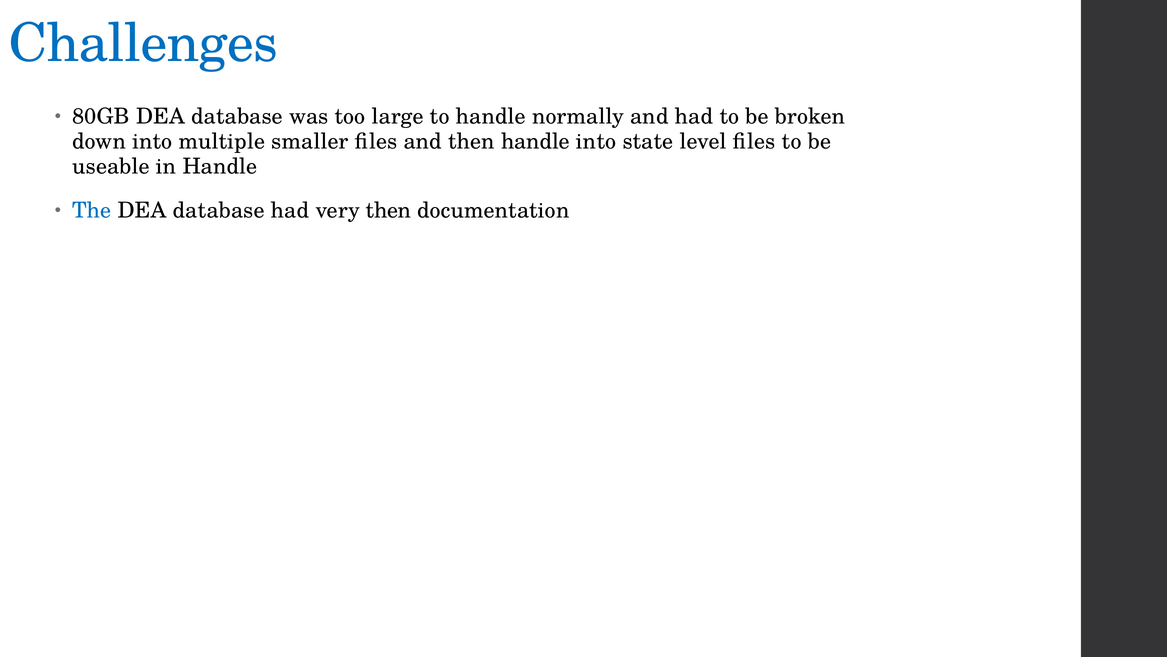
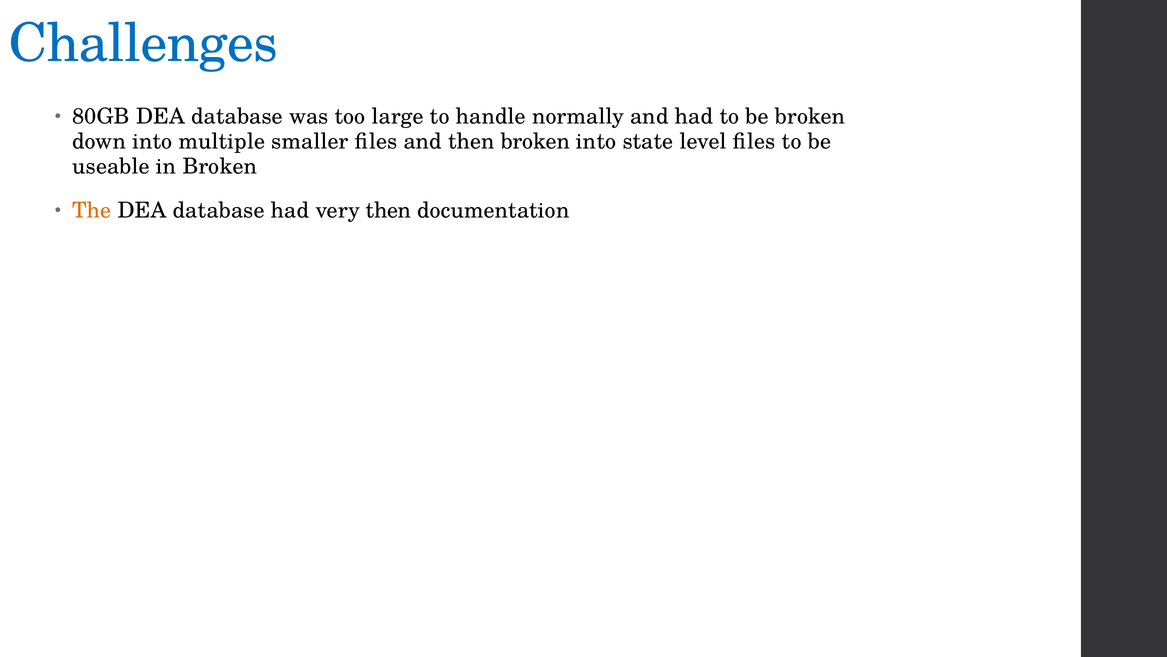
then handle: handle -> broken (535, 141)
in Handle: Handle -> Broken (220, 166)
The colour: blue -> orange (92, 211)
